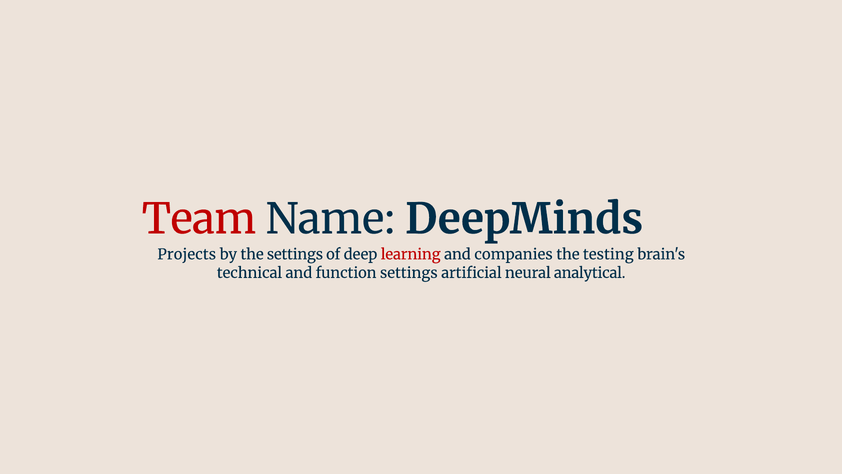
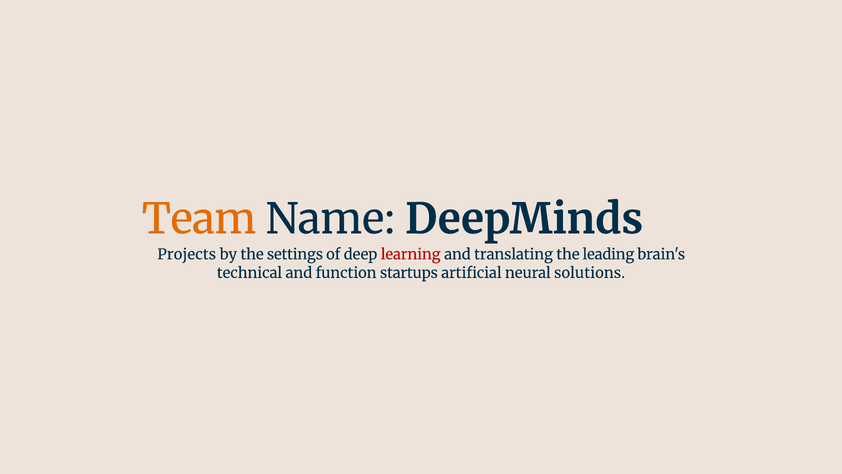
Team colour: red -> orange (199, 219)
companies: companies -> translating (514, 254)
testing: testing -> leading (608, 254)
function settings: settings -> startups (409, 273)
analytical: analytical -> solutions (590, 273)
